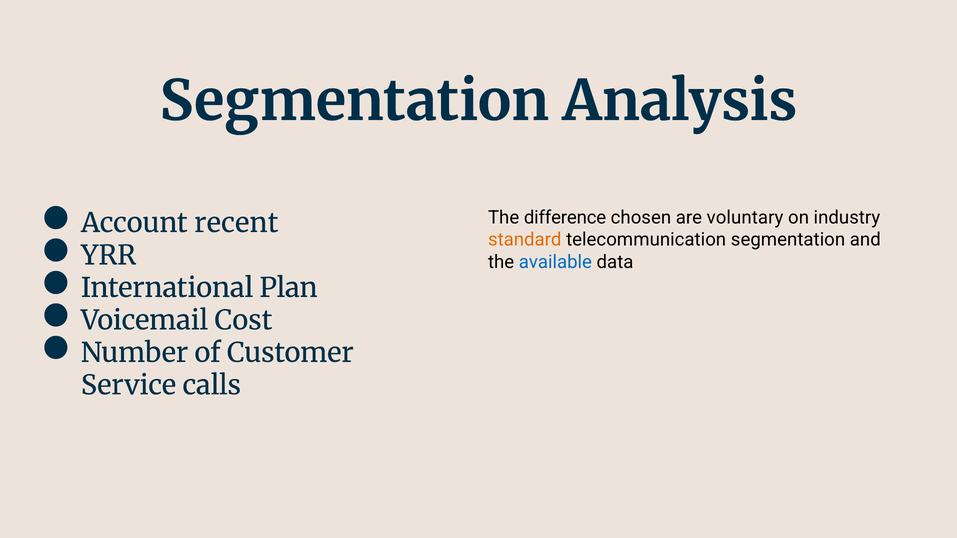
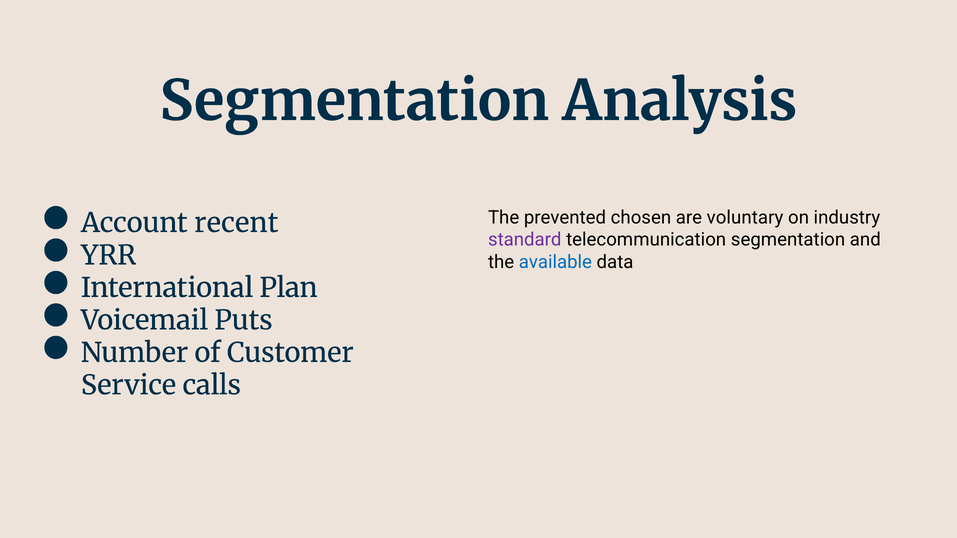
difference: difference -> prevented (565, 218)
standard colour: orange -> purple (525, 240)
Cost: Cost -> Puts (244, 321)
